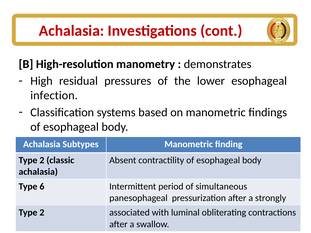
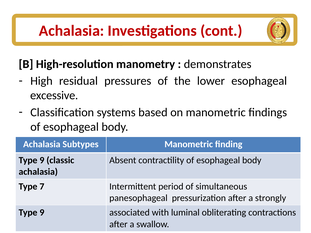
infection: infection -> excessive (54, 96)
2: 2 -> 9 (42, 160)
6: 6 -> 7 (42, 187)
2: 2 -> 9 (42, 213)
